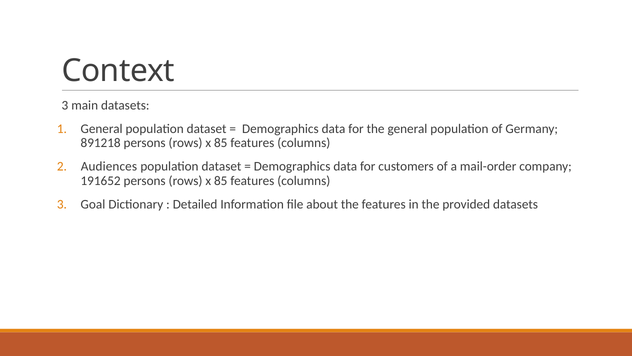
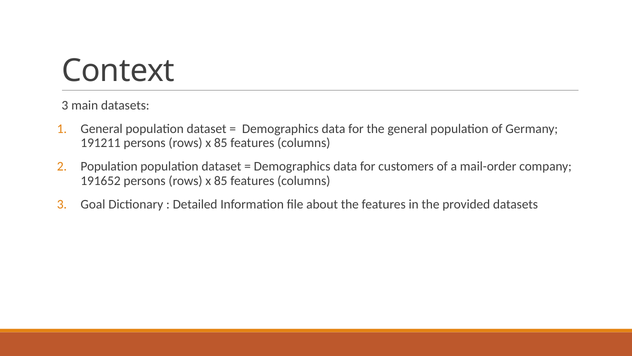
891218: 891218 -> 191211 (101, 143)
Audiences: Audiences -> Population (109, 166)
